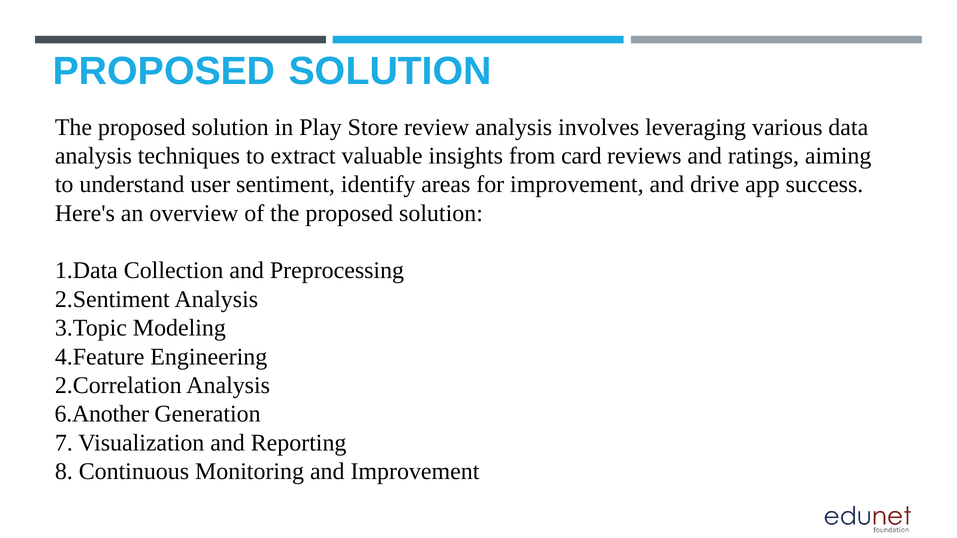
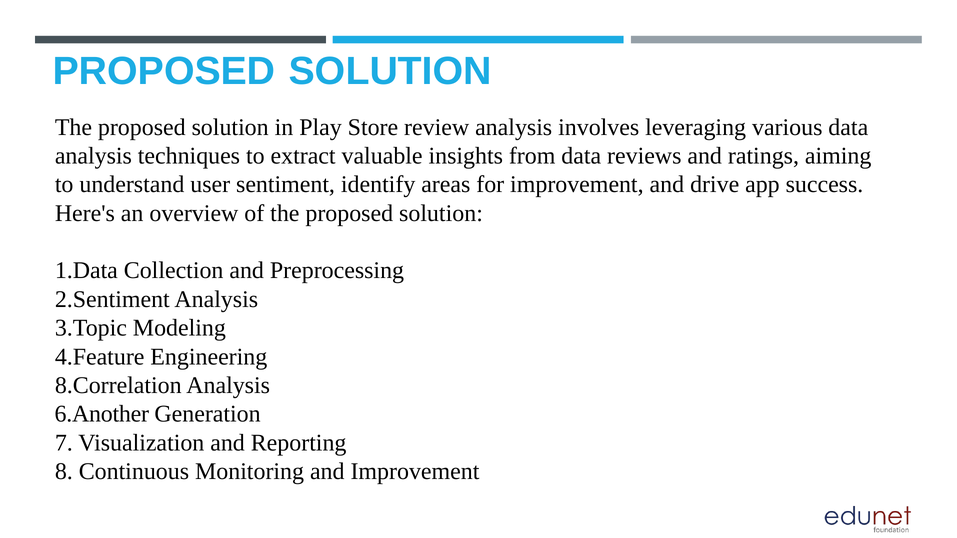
from card: card -> data (581, 156)
2.Correlation: 2.Correlation -> 8.Correlation (118, 386)
